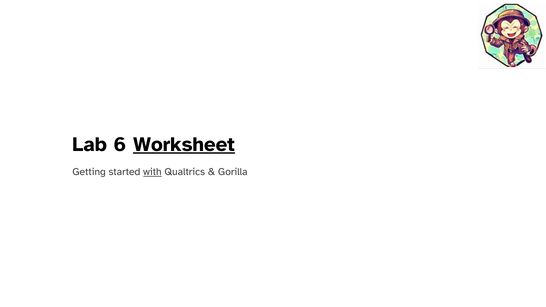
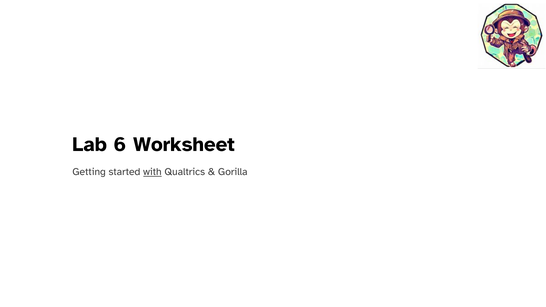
Worksheet underline: present -> none (184, 144)
